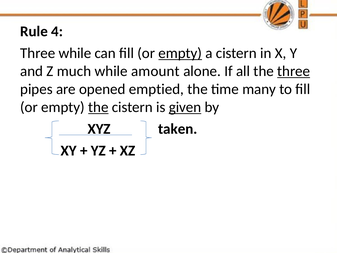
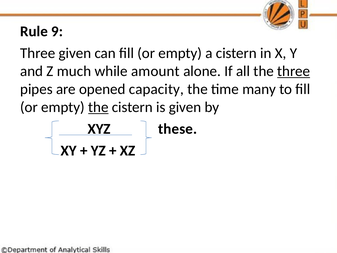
4: 4 -> 9 (57, 31)
Three while: while -> given (75, 53)
empty underline: present -> none (180, 53)
emptied: emptied -> capacity (156, 89)
given underline: present -> none (185, 107)
taken: taken -> these (178, 129)
